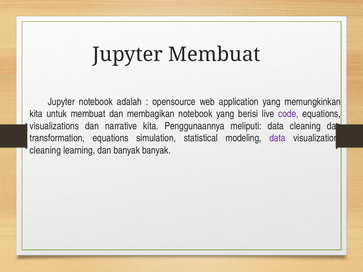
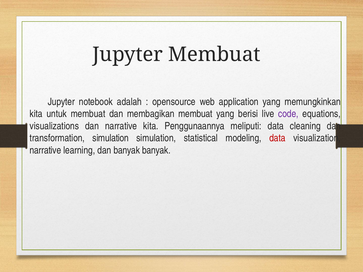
membagikan notebook: notebook -> membuat (195, 114)
transformation equations: equations -> simulation (111, 138)
data colour: purple -> red (277, 138)
cleaning: cleaning -> narrative (45, 150)
